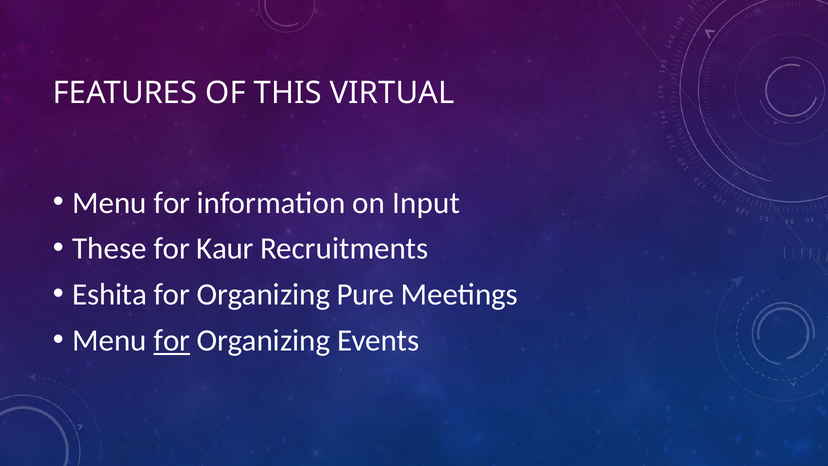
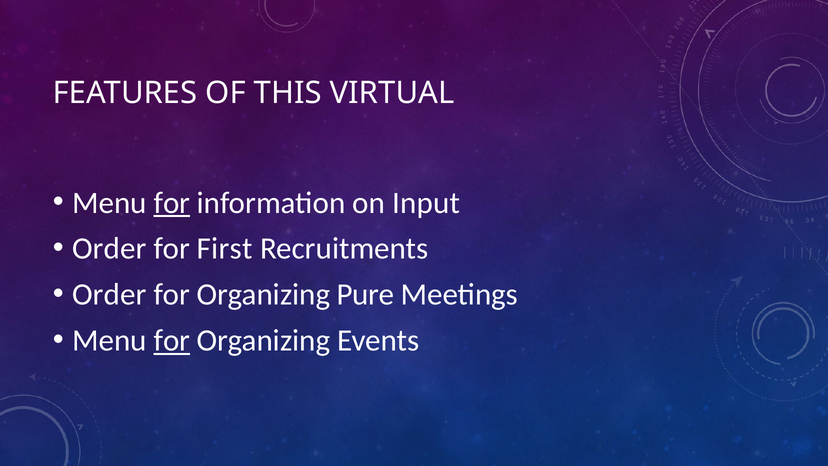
for underline: none -> present (172, 203)
These: These -> Order (109, 249)
Kaur: Kaur -> First (225, 249)
Eshita: Eshita -> Order (109, 294)
